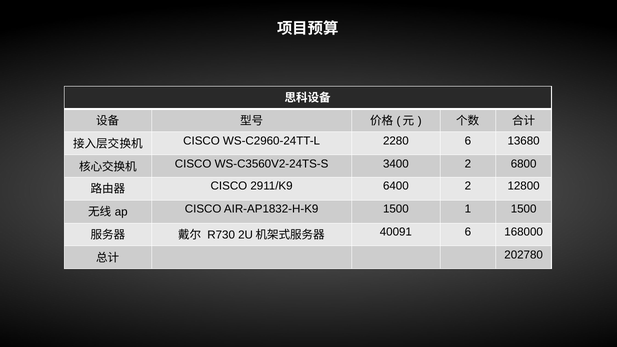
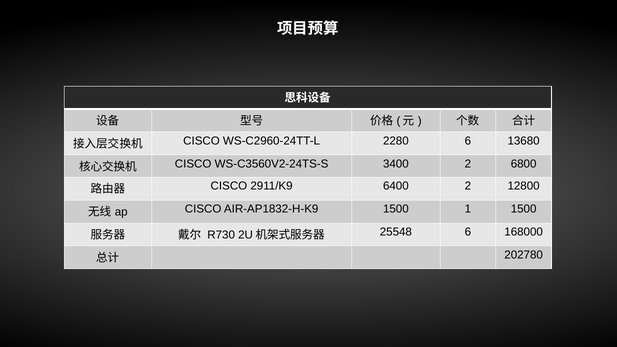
40091: 40091 -> 25548 (396, 232)
